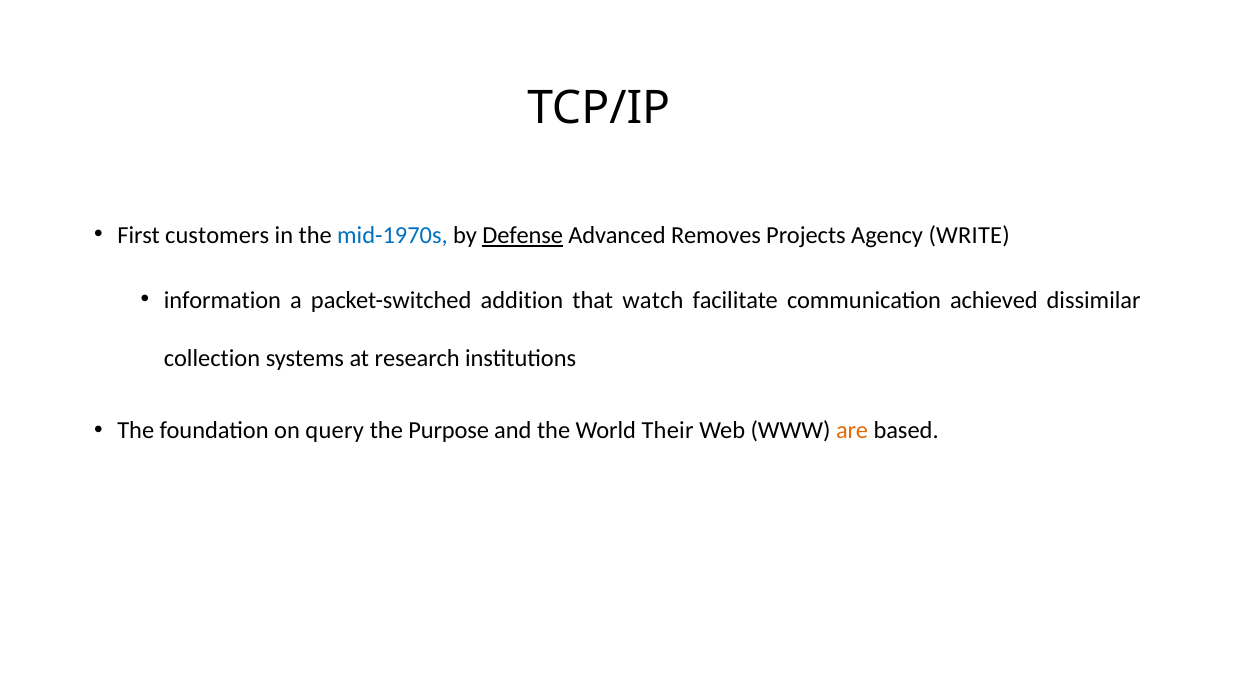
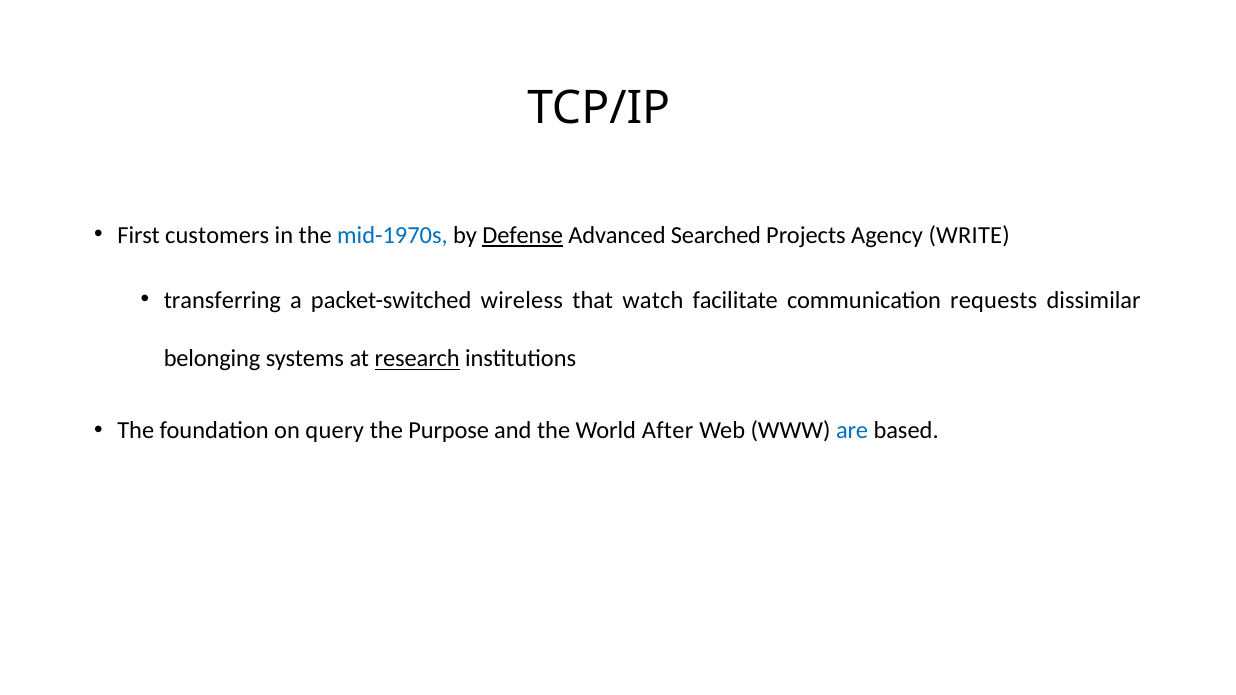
Removes: Removes -> Searched (716, 235)
information: information -> transferring (222, 300)
addition: addition -> wireless (522, 300)
achieved: achieved -> requests (994, 300)
collection: collection -> belonging (212, 359)
research underline: none -> present (417, 359)
Their: Their -> After (668, 430)
are colour: orange -> blue (852, 430)
